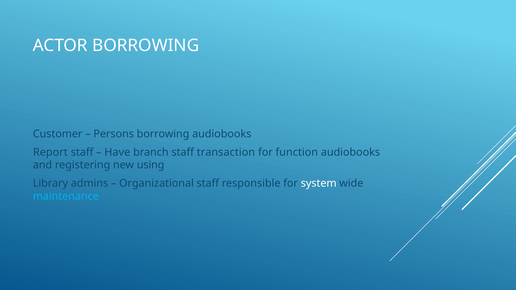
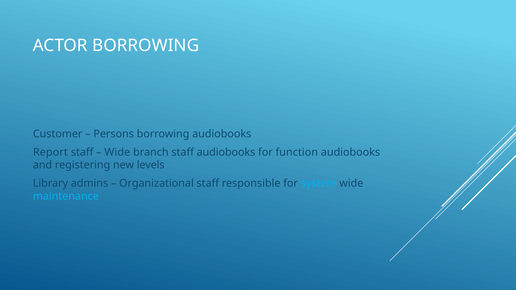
Have: Have -> Wide (117, 152)
staff transaction: transaction -> audiobooks (226, 152)
using: using -> levels (151, 165)
system colour: white -> light blue (319, 184)
